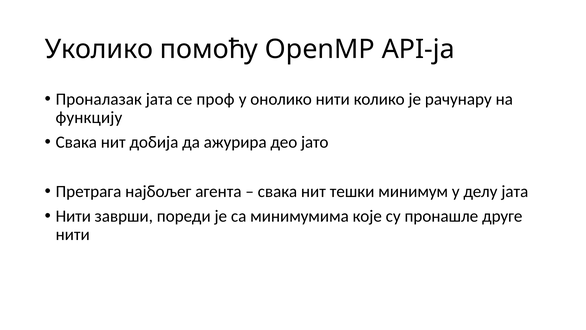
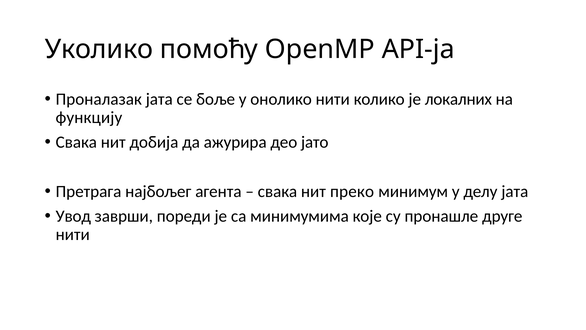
проф: проф -> боље (216, 99)
рачунару: рачунару -> локалних (458, 99)
тешки: тешки -> преко (352, 191)
Нити: Нити -> Увод (73, 216)
